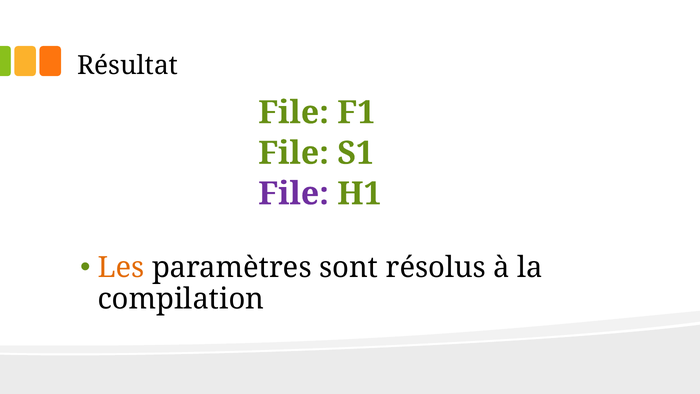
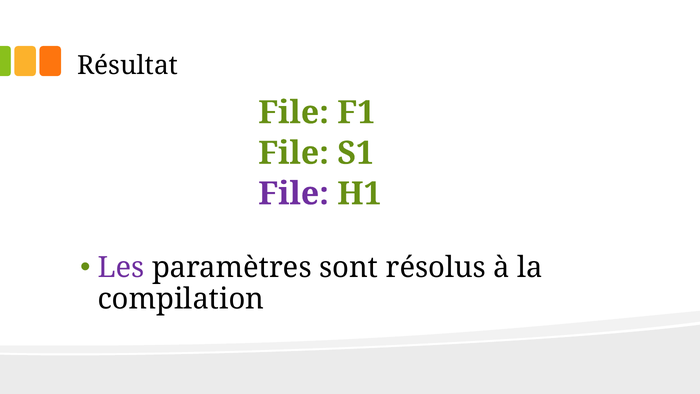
Les colour: orange -> purple (121, 268)
